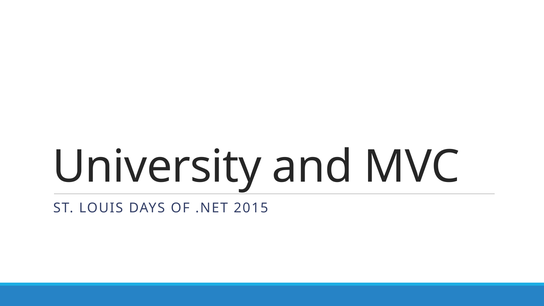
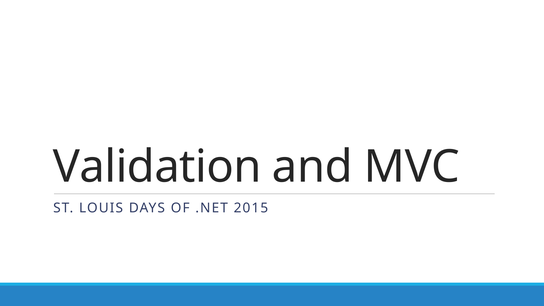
University: University -> Validation (157, 167)
